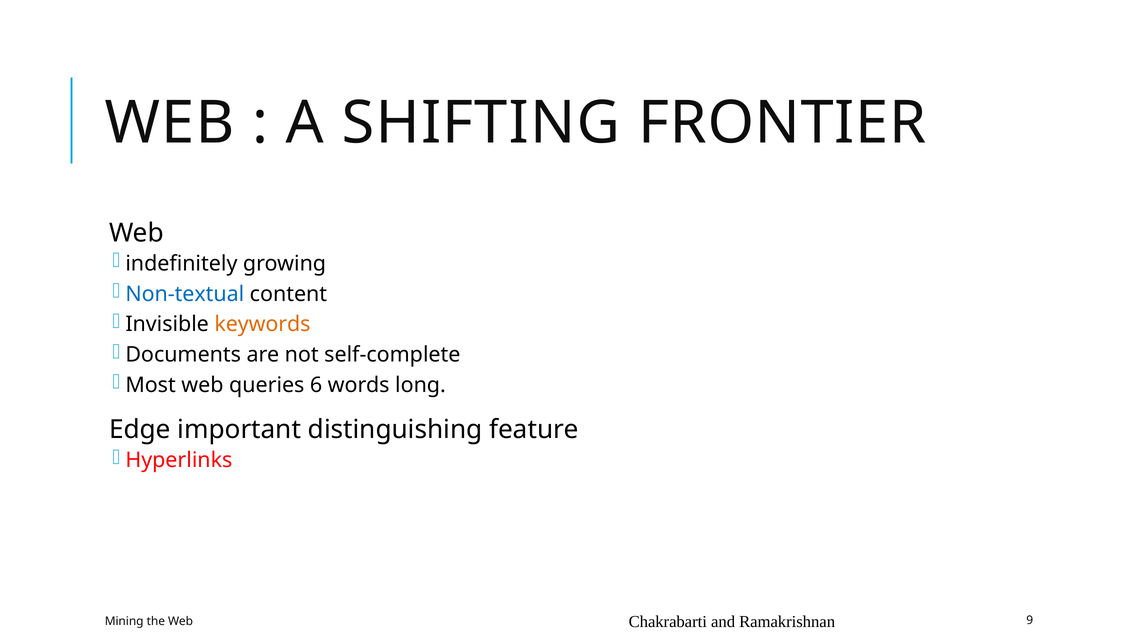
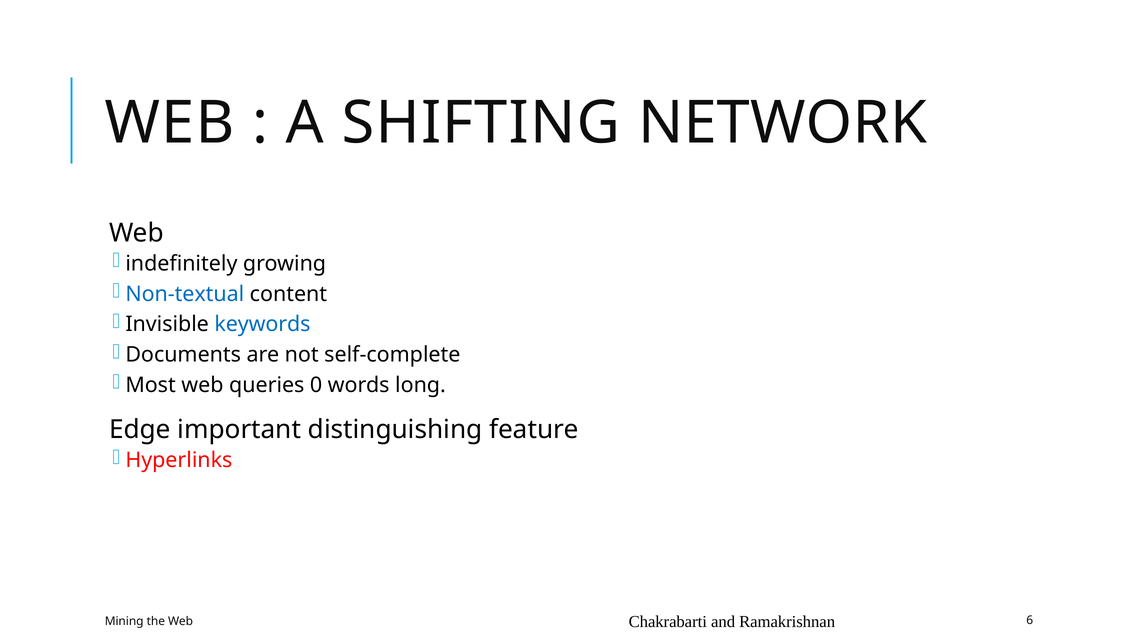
FRONTIER: FRONTIER -> NETWORK (782, 123)
keywords colour: orange -> blue (262, 324)
6: 6 -> 0 (316, 385)
9: 9 -> 6 (1030, 620)
